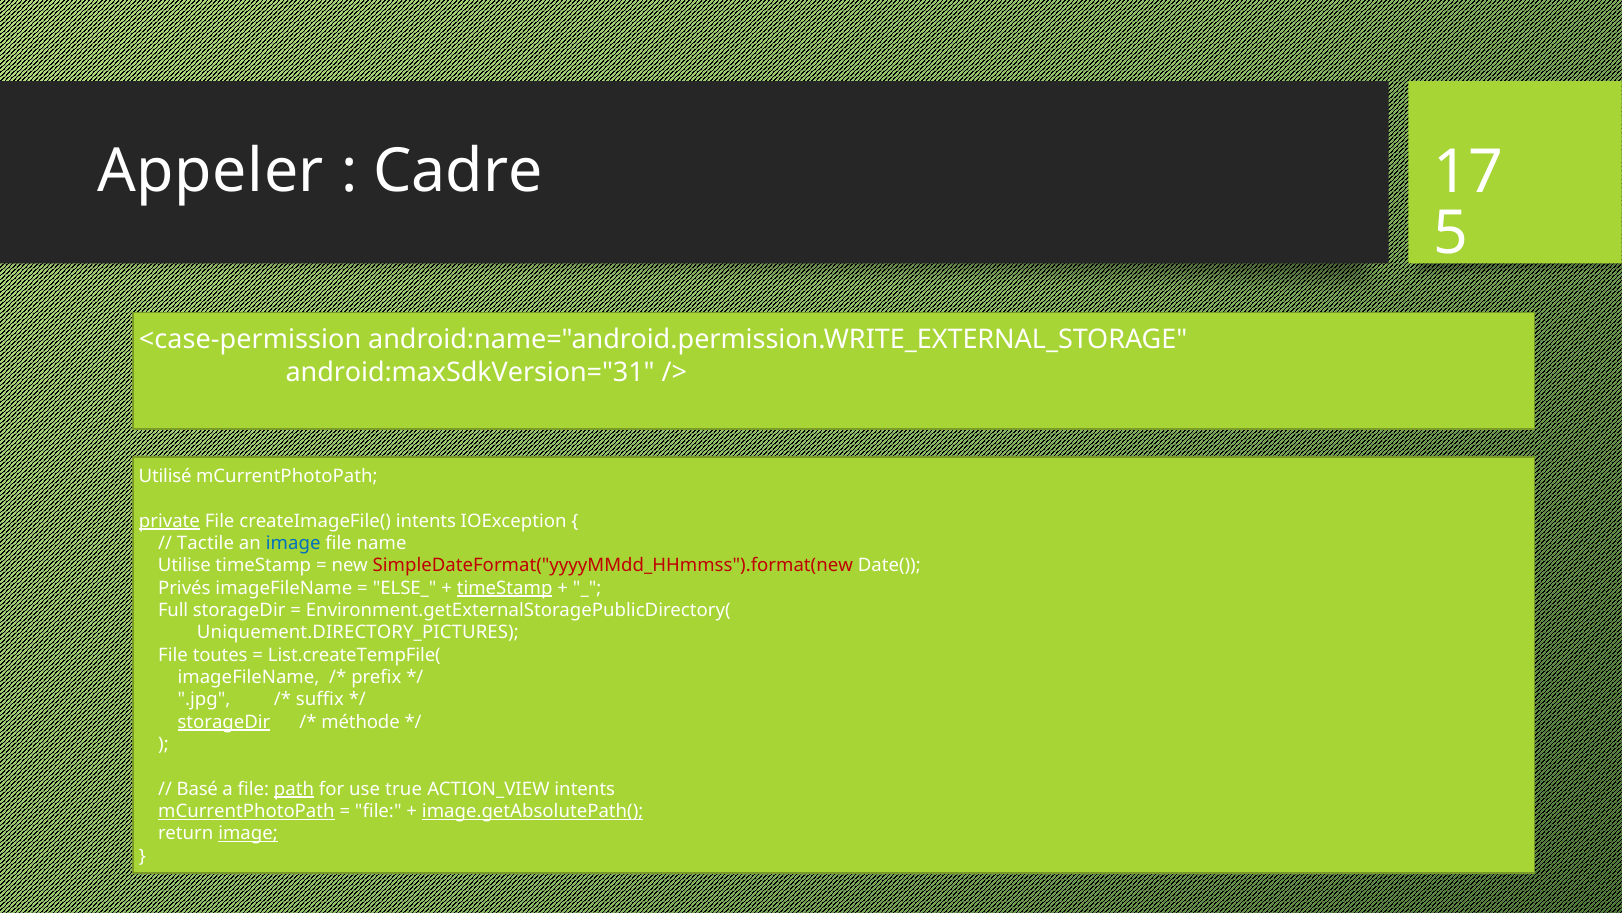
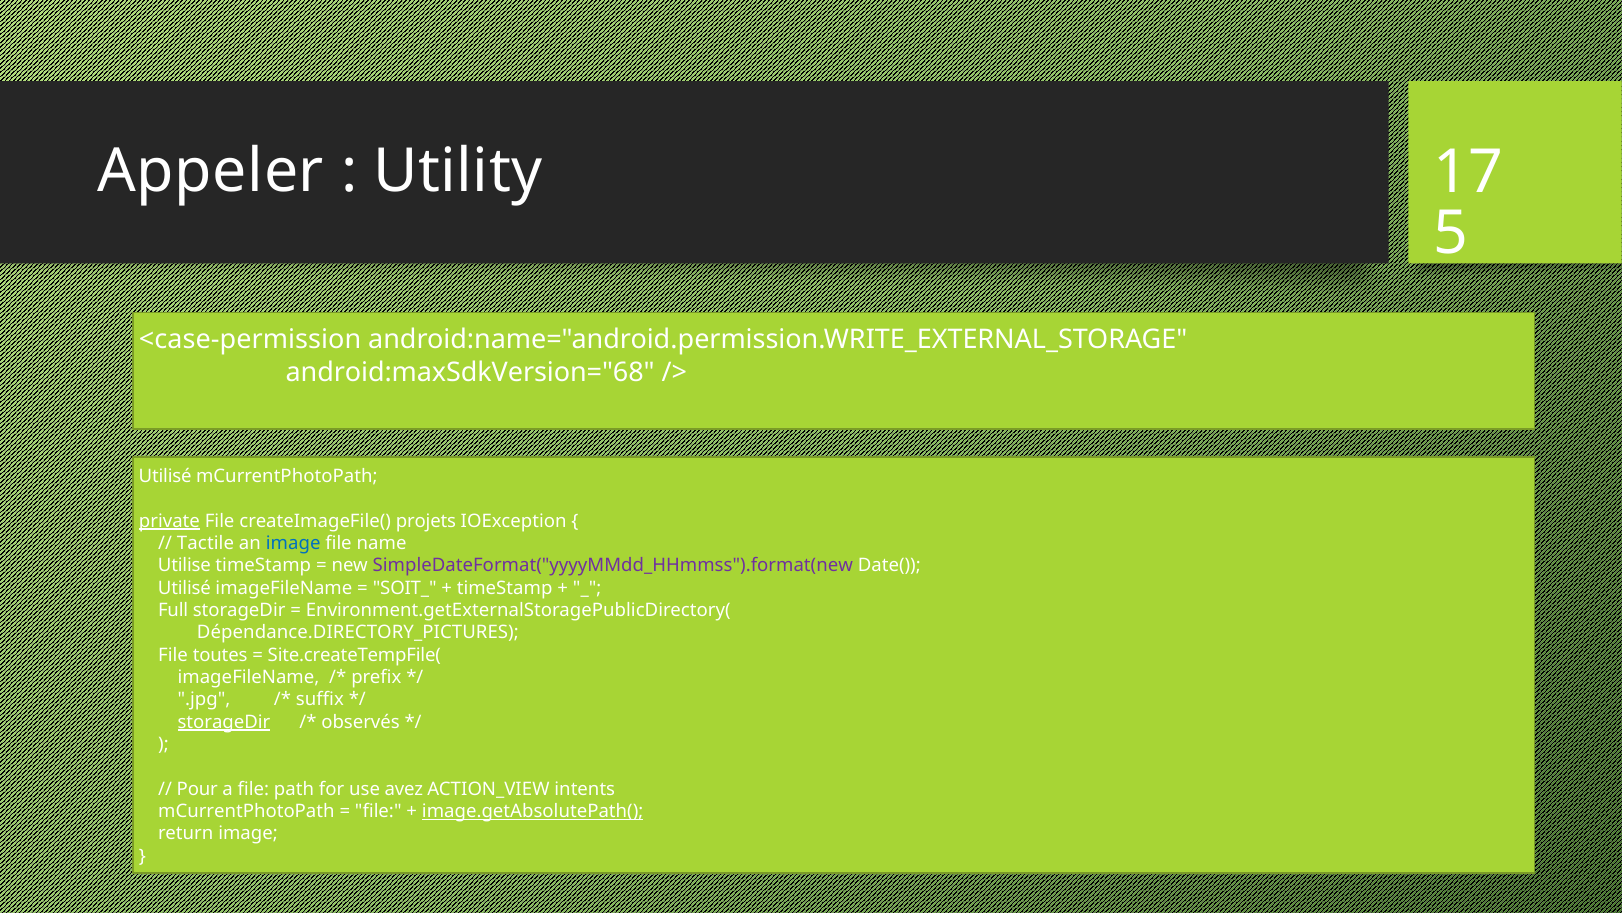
Cadre: Cadre -> Utility (458, 172)
android:maxSdkVersion="31: android:maxSdkVersion="31 -> android:maxSdkVersion="68 (470, 372)
createImageFile( intents: intents -> projets (426, 521)
SimpleDateFormat("yyyyMMdd_HHmmss").format(new colour: red -> purple (613, 565)
Privés: Privés -> Utilisé (184, 588)
ELSE_: ELSE_ -> SOIT_ (405, 588)
timeStamp underline: present -> none (505, 588)
Uniquement.DIRECTORY_PICTURES: Uniquement.DIRECTORY_PICTURES -> Dépendance.DIRECTORY_PICTURES (358, 632)
List.createTempFile(: List.createTempFile( -> Site.createTempFile( (354, 655)
méthode: méthode -> observés (361, 721)
Basé: Basé -> Pour (197, 788)
path underline: present -> none (294, 788)
true: true -> avez (404, 788)
mCurrentPhotoPath underline: present -> none (246, 811)
image underline: present -> none (248, 833)
